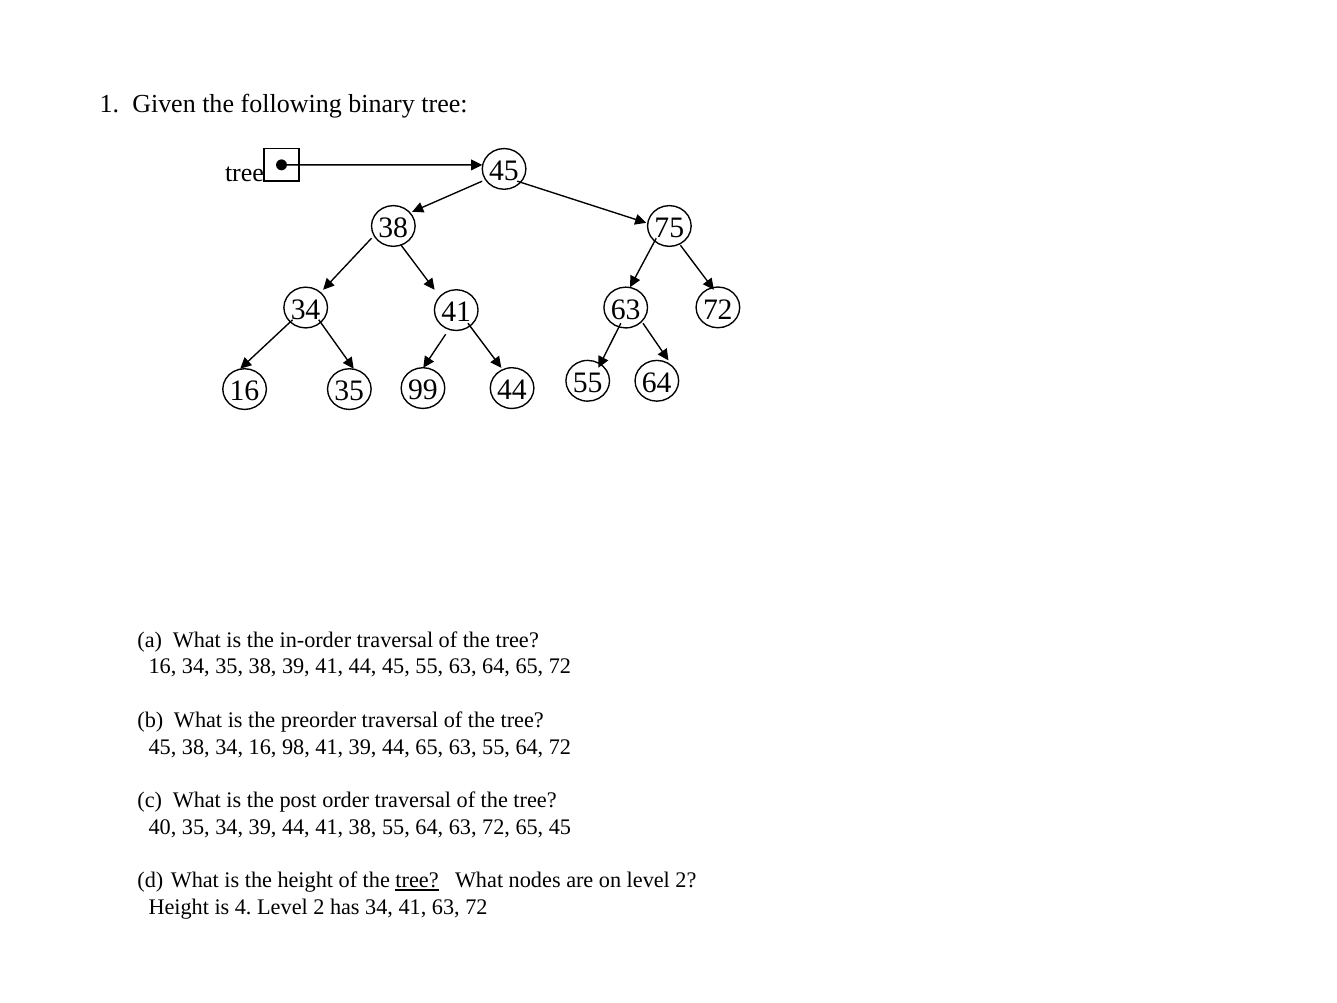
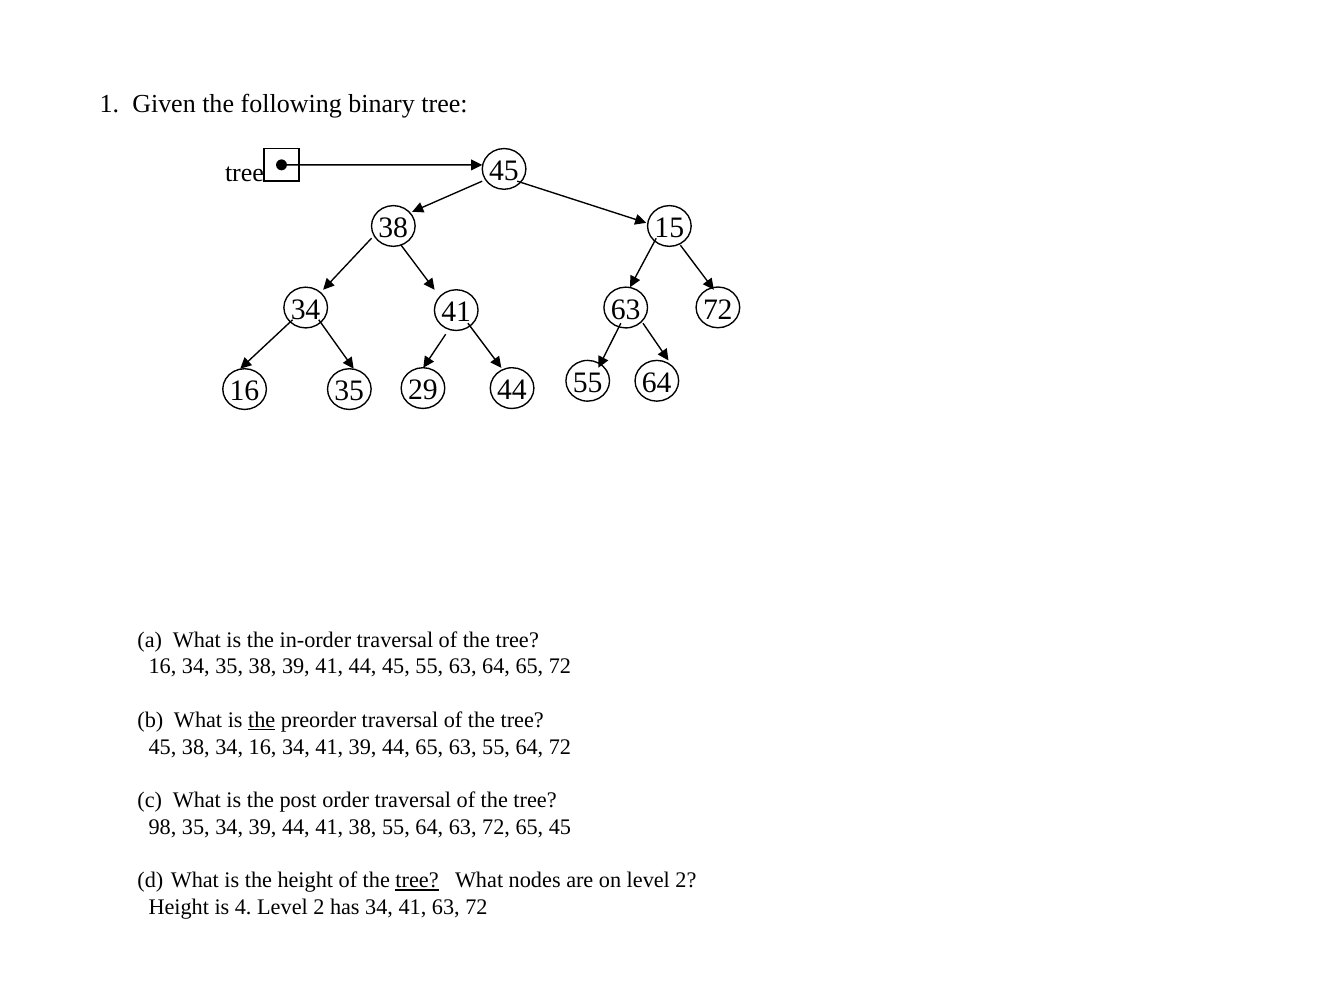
75: 75 -> 15 (669, 228)
99: 99 -> 29 (423, 390)
the underline: none -> present (262, 720)
34 16 98: 98 -> 34 (296, 747)
40: 40 -> 98 (162, 827)
